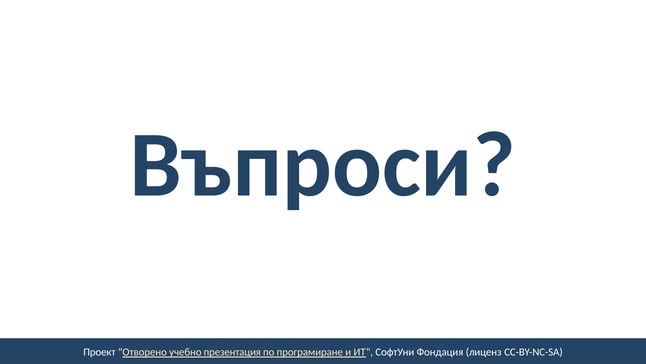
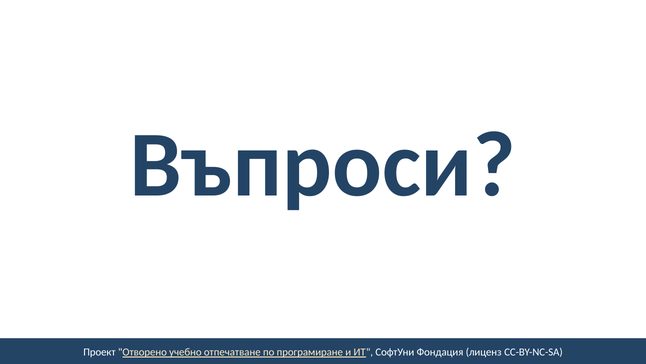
презентация: презентация -> отпечатване (232, 352)
